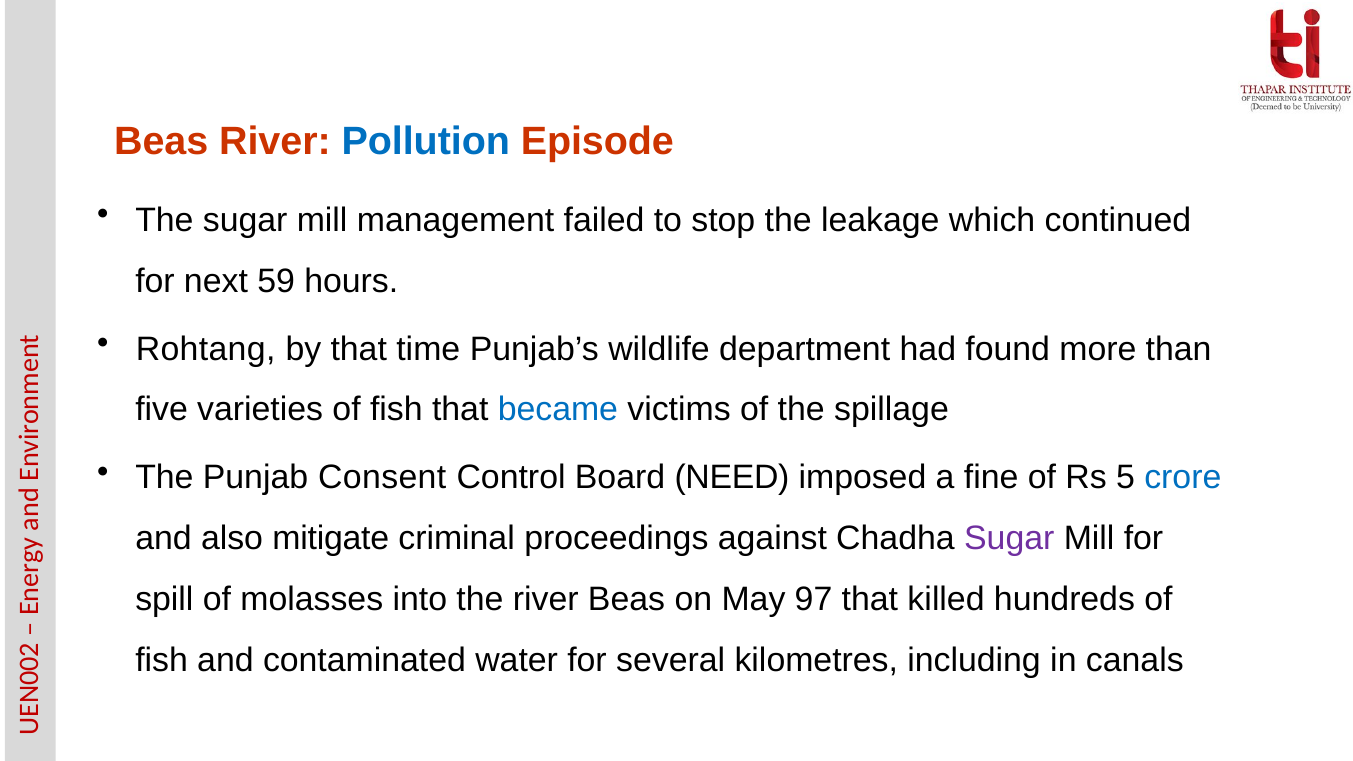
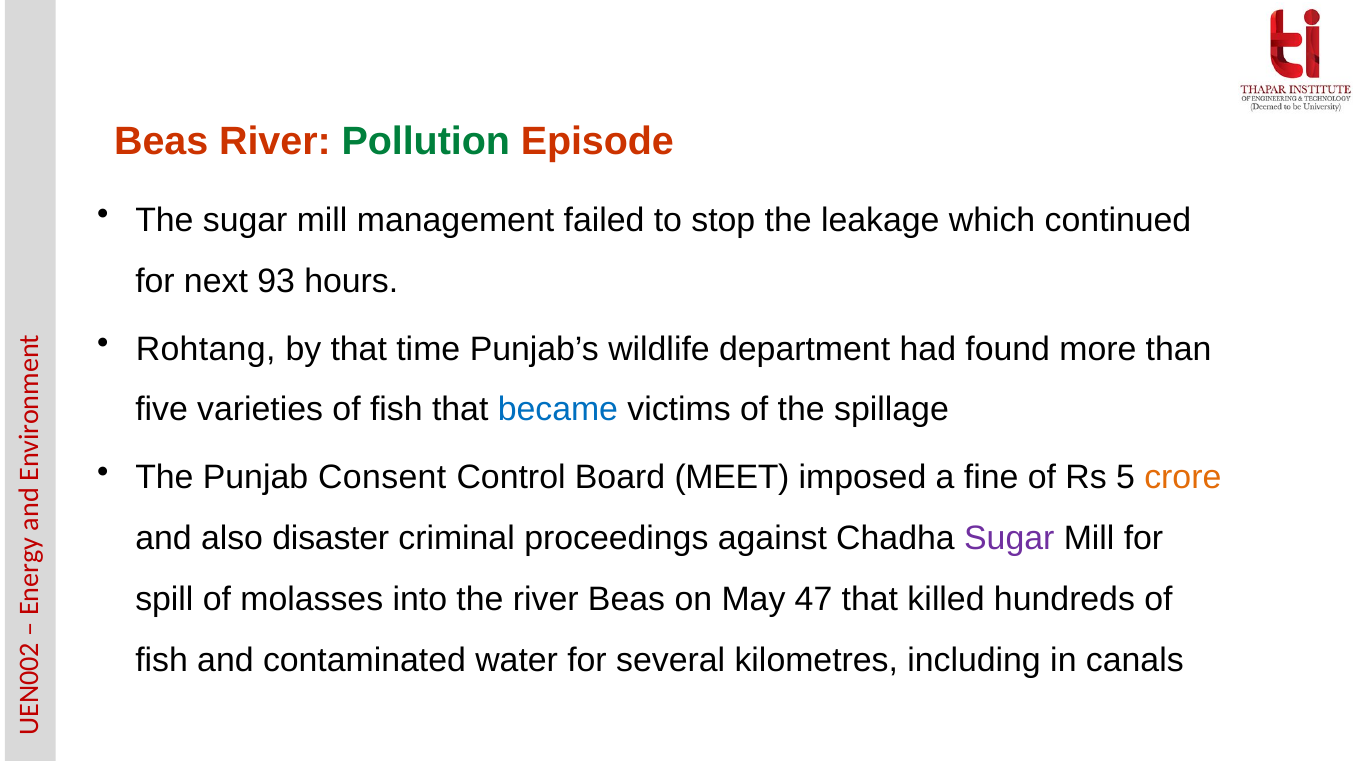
Pollution colour: blue -> green (426, 141)
59: 59 -> 93 (276, 281)
NEED: NEED -> MEET (732, 477)
crore colour: blue -> orange (1183, 477)
mitigate: mitigate -> disaster (331, 538)
97: 97 -> 47 (814, 599)
